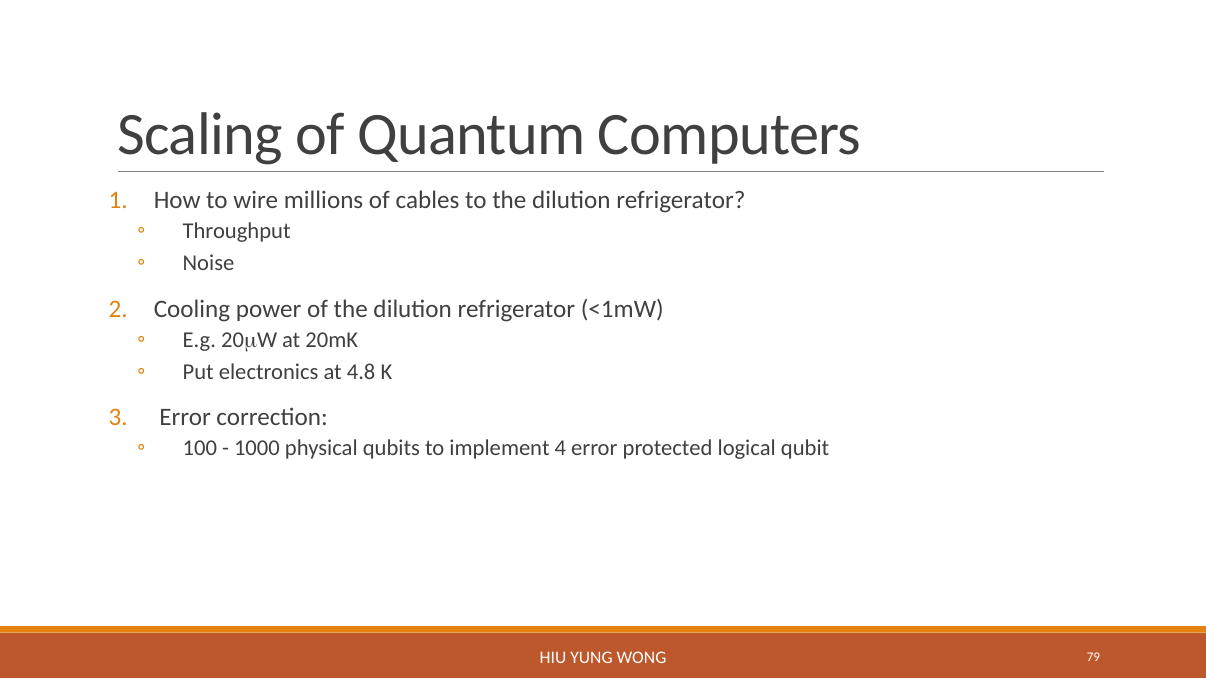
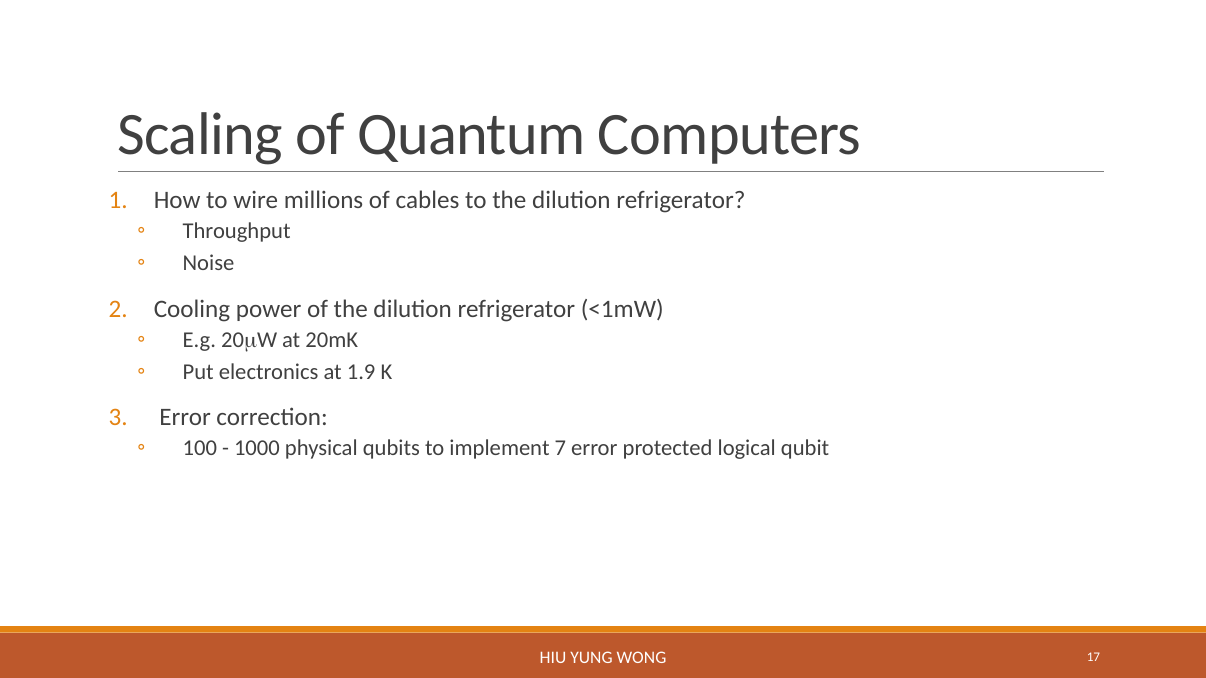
4.8: 4.8 -> 1.9 (361, 372)
4: 4 -> 7 (560, 449)
79: 79 -> 17 (1093, 658)
